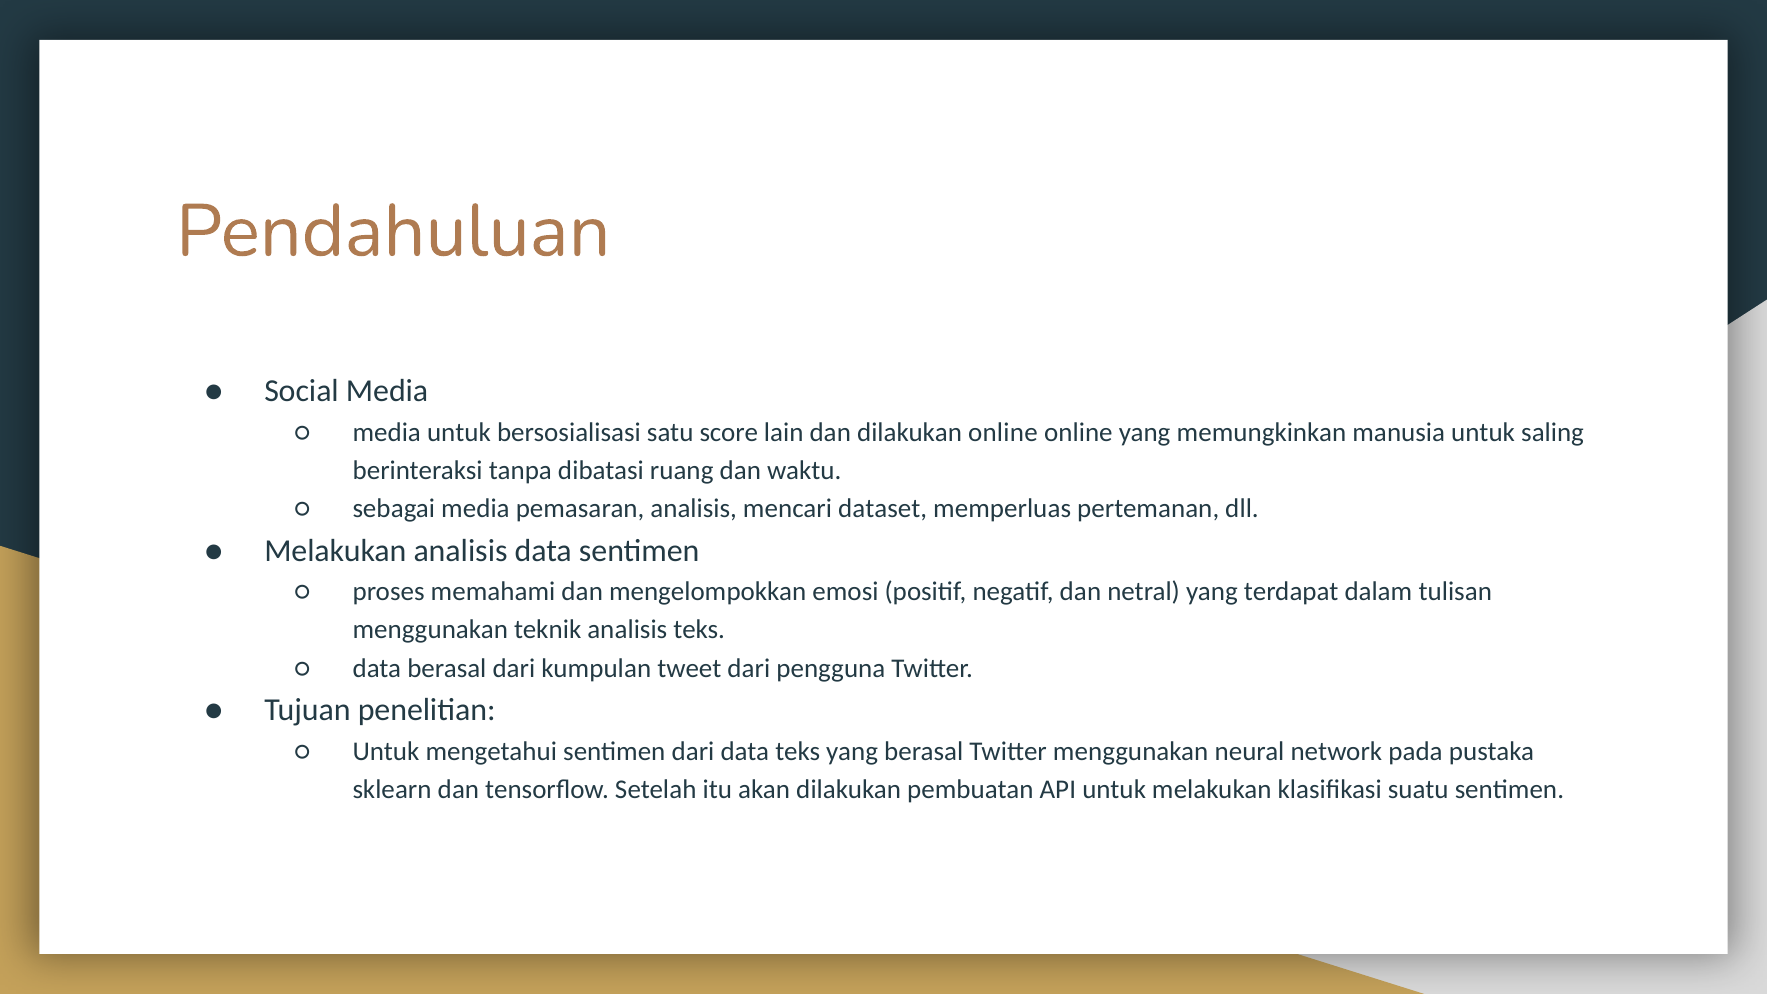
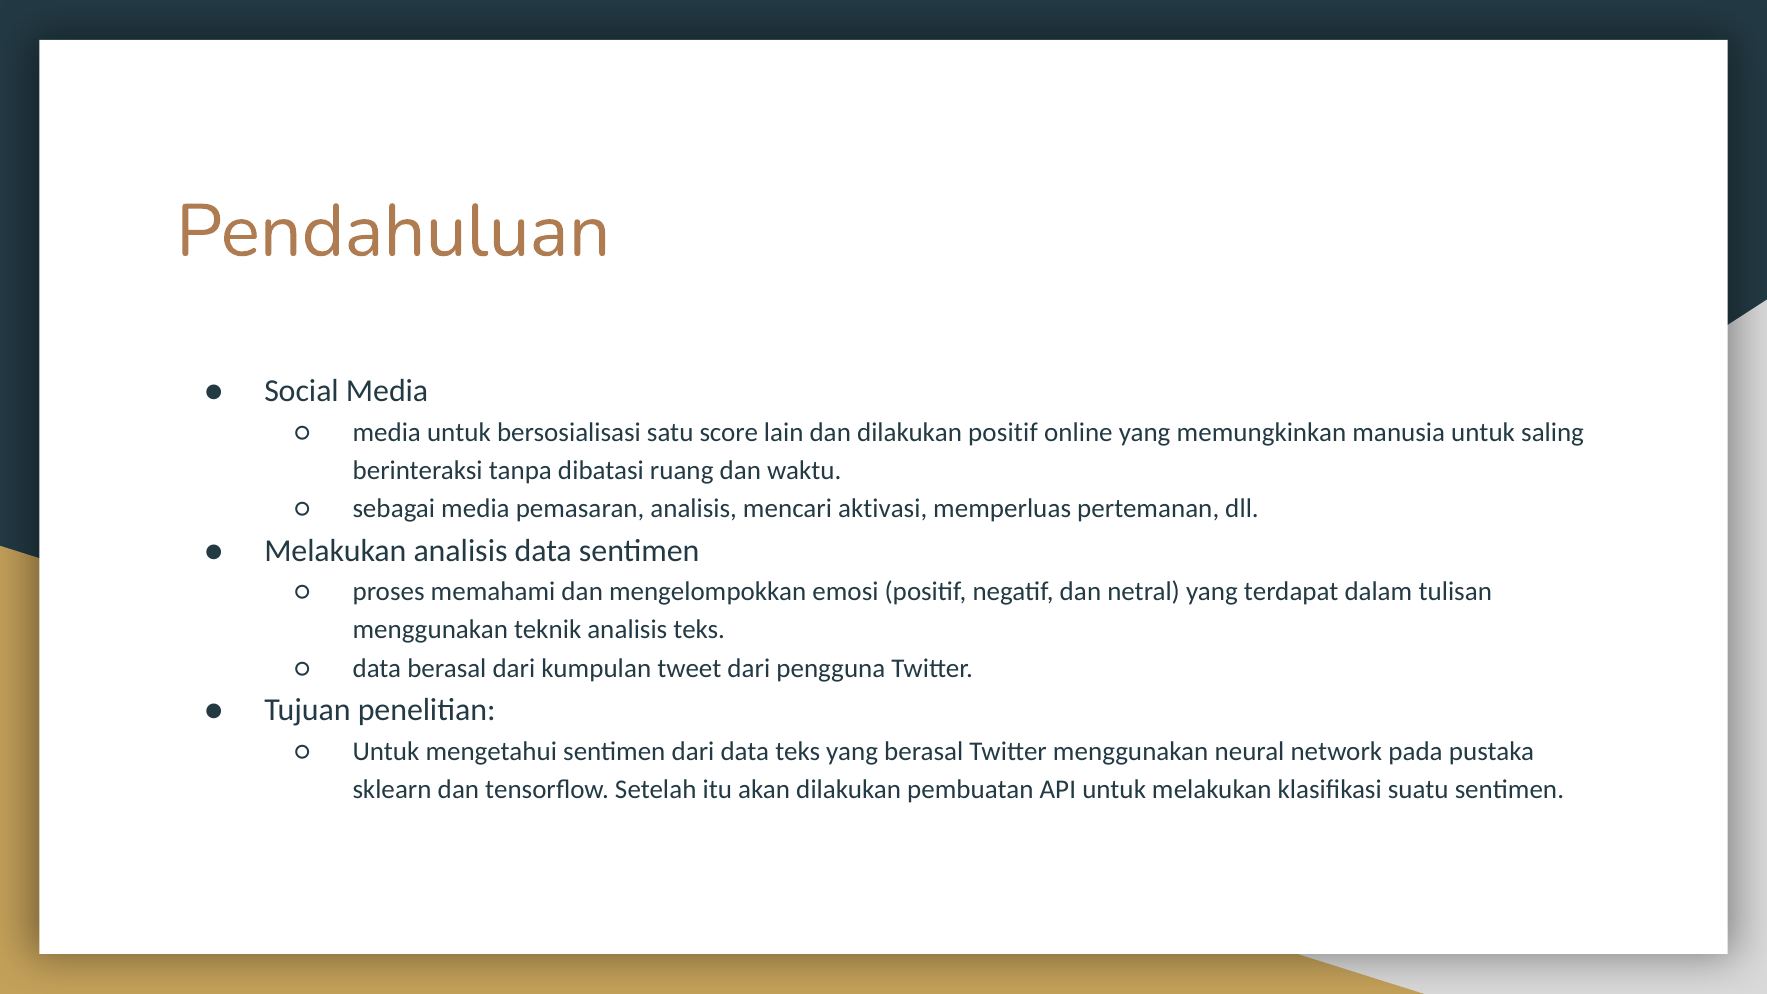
dilakukan online: online -> positif (1003, 432)
dataset: dataset -> aktivasi (883, 509)
